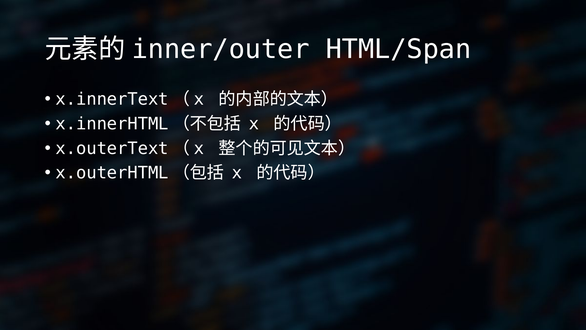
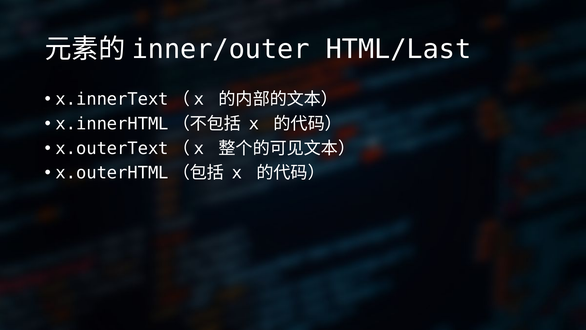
HTML/Span: HTML/Span -> HTML/Last (398, 49)
